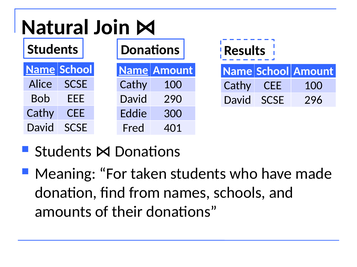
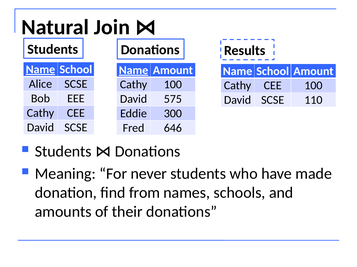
290: 290 -> 575 (173, 99)
296: 296 -> 110 (313, 100)
401: 401 -> 646 (173, 128)
taken: taken -> never (149, 174)
